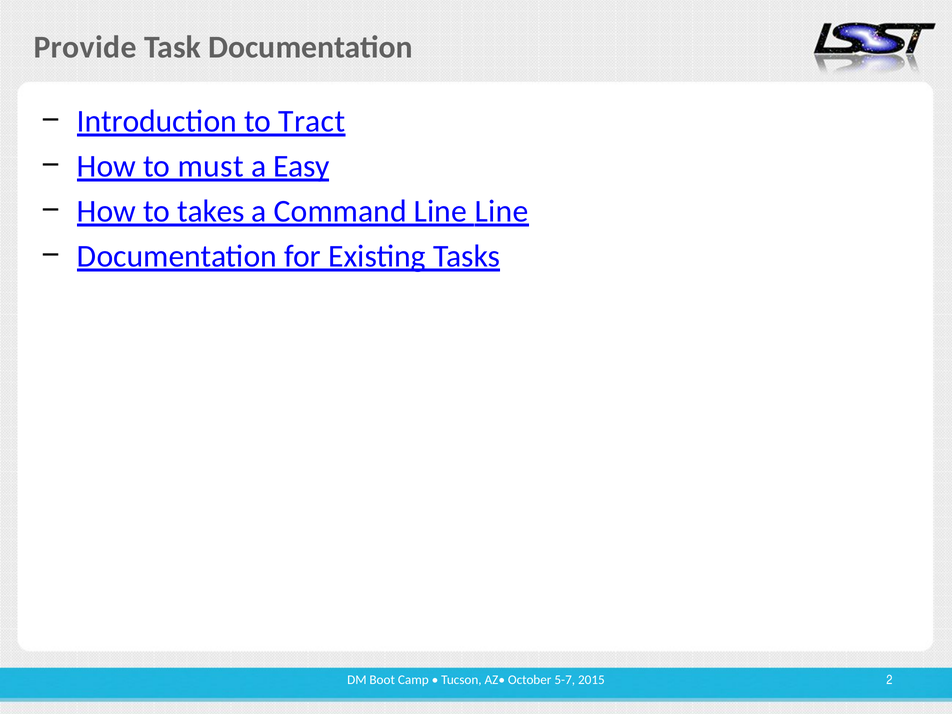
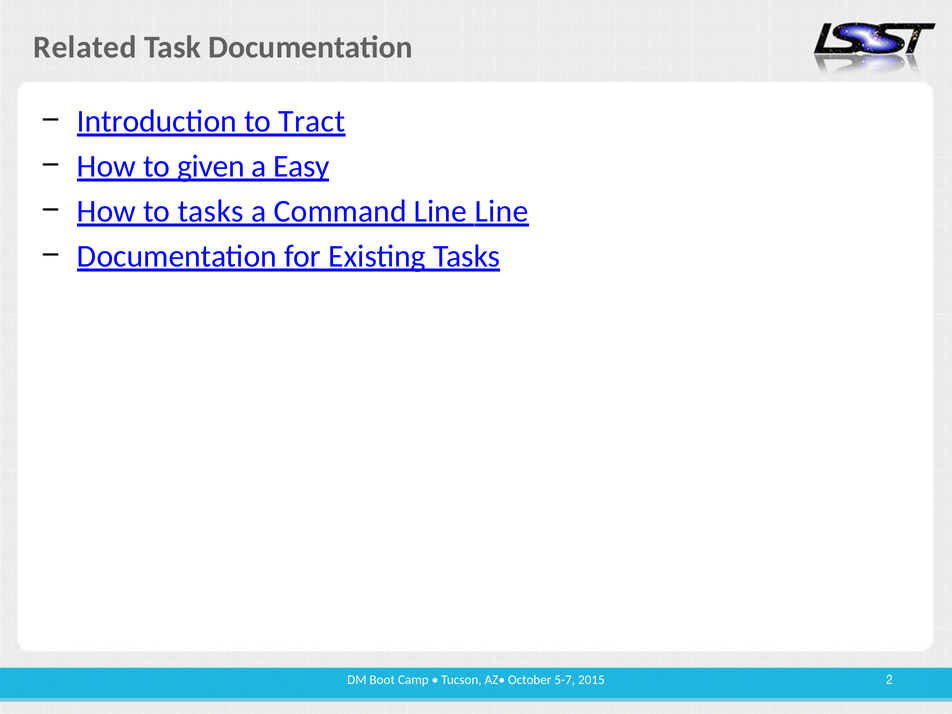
Provide: Provide -> Related (85, 47)
must: must -> given (211, 166)
to takes: takes -> tasks (211, 211)
